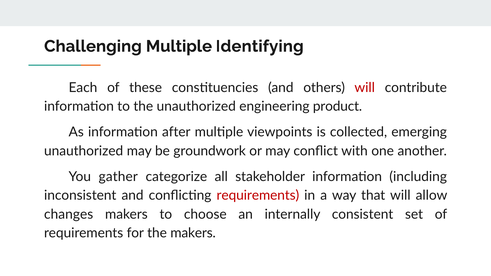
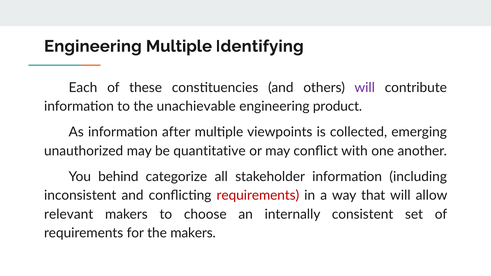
Challenging: Challenging -> Engineering (93, 46)
will colour: red -> purple (365, 88)
the unauthorized: unauthorized -> unachievable (196, 107)
groundwork: groundwork -> quantitative (210, 151)
gather: gather -> behind (118, 177)
changes: changes -> relevant (69, 214)
